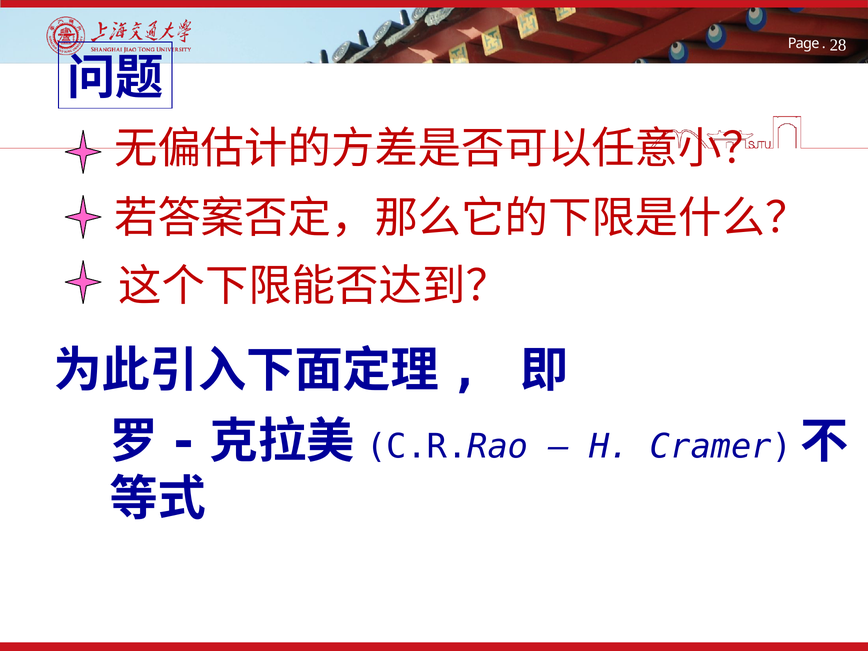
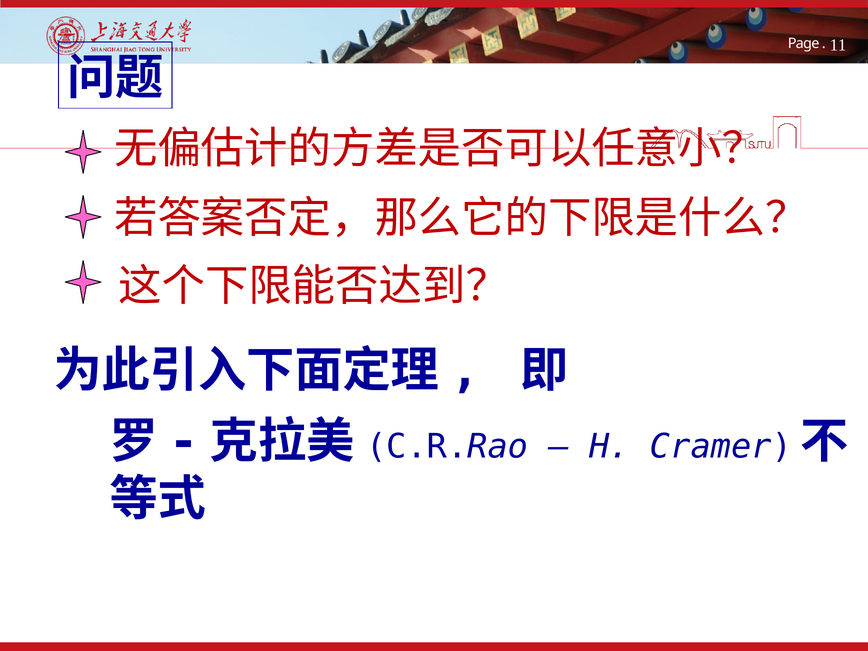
28: 28 -> 11 (838, 45)
